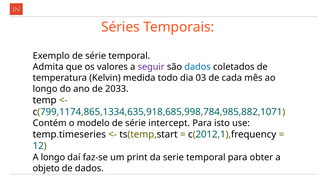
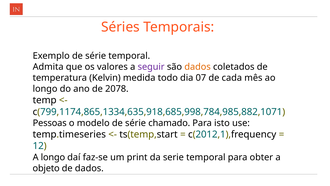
dados colour: blue -> orange (198, 67)
03: 03 -> 07 (201, 78)
2033: 2033 -> 2078 (117, 89)
Contém: Contém -> Pessoas (50, 123)
intercept: intercept -> chamado (169, 123)
